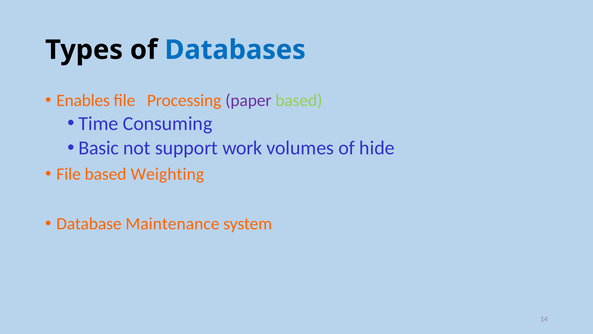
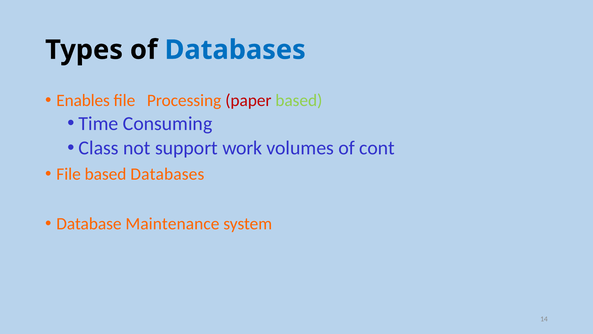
paper colour: purple -> red (248, 100)
Basic: Basic -> Class (99, 148)
hide: hide -> cont (377, 148)
based Weighting: Weighting -> Databases (167, 174)
